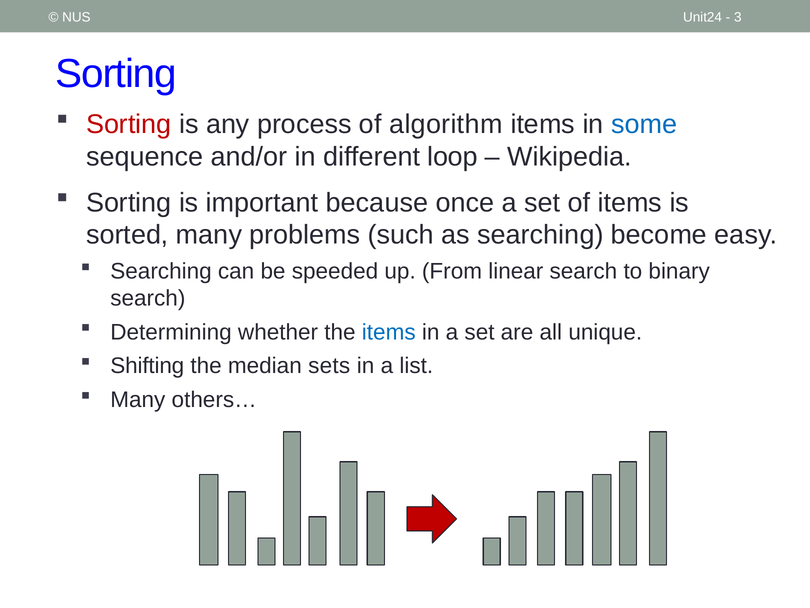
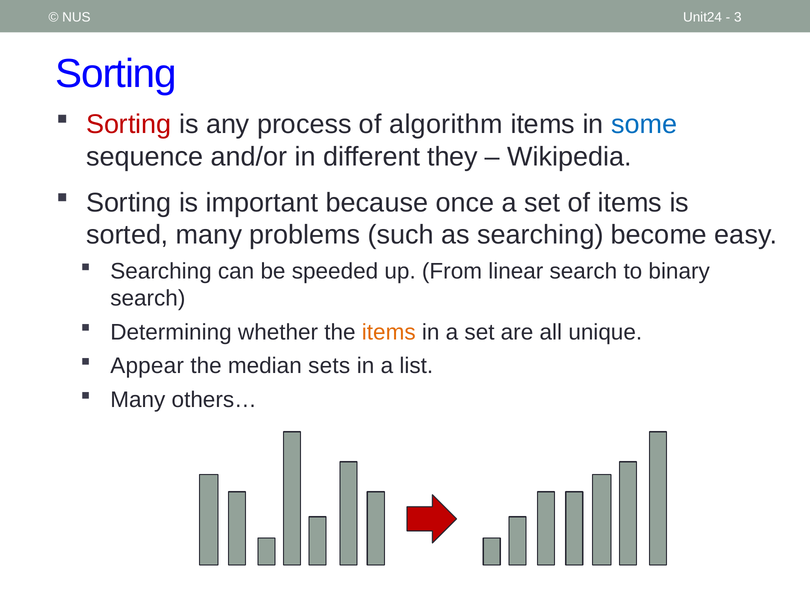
loop: loop -> they (453, 157)
items colour: blue -> orange (389, 332)
Shifting: Shifting -> Appear (147, 366)
